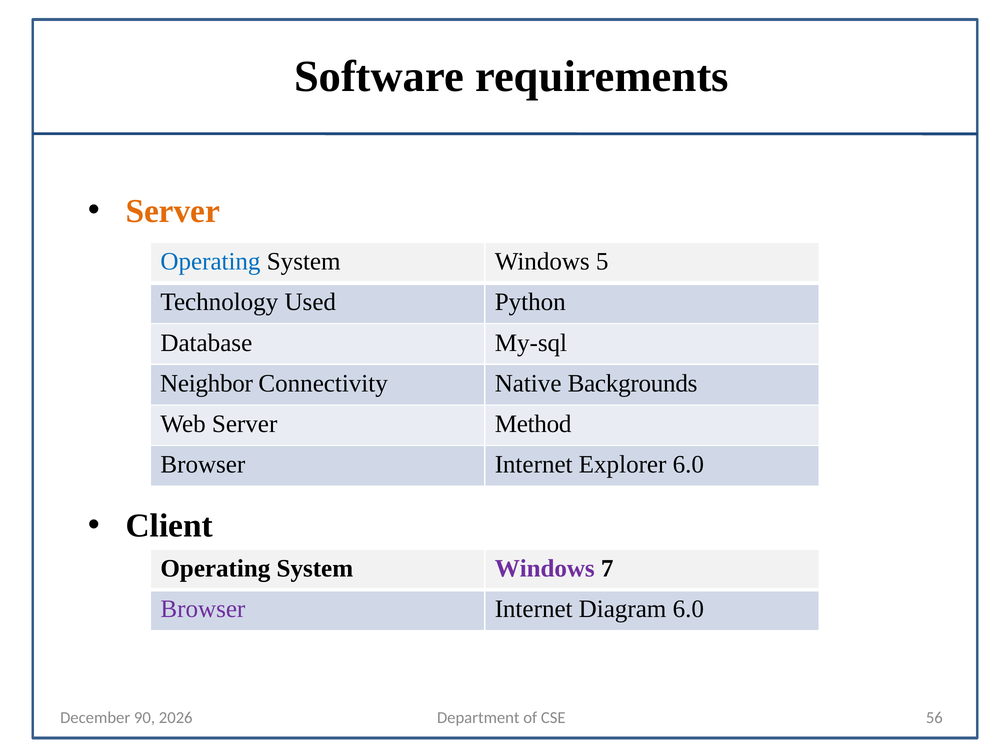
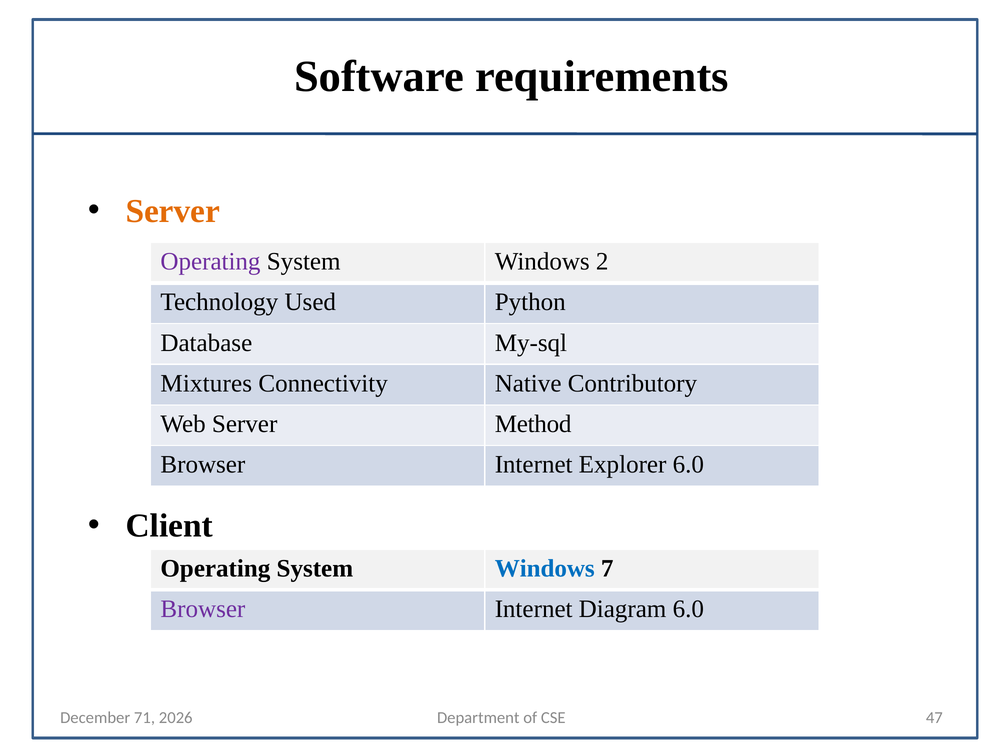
Operating colour: blue -> purple (211, 262)
5: 5 -> 2 (602, 262)
Neighbor: Neighbor -> Mixtures (206, 384)
Backgrounds: Backgrounds -> Contributory (632, 384)
Windows colour: purple -> blue (545, 568)
90: 90 -> 71 (144, 718)
56: 56 -> 47 (934, 718)
